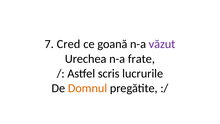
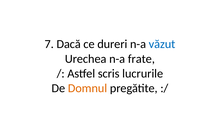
Cred: Cred -> Dacă (69, 44)
goană: goană -> dureri (112, 44)
văzut colour: purple -> blue (162, 44)
